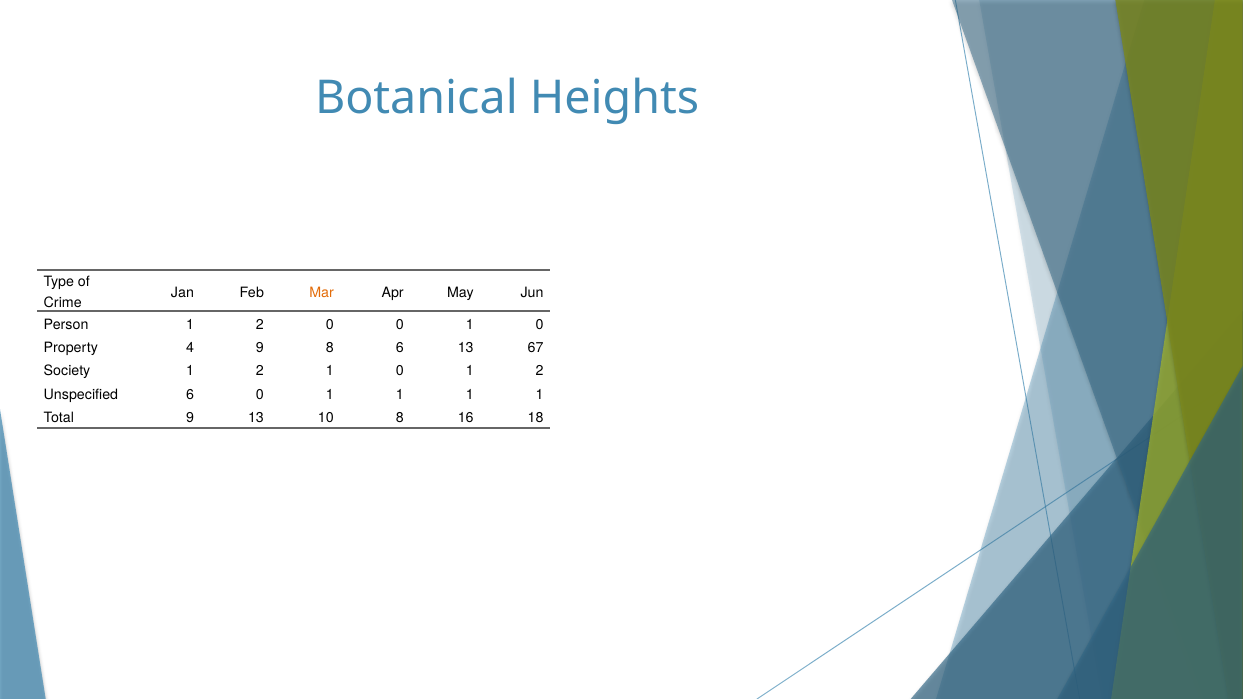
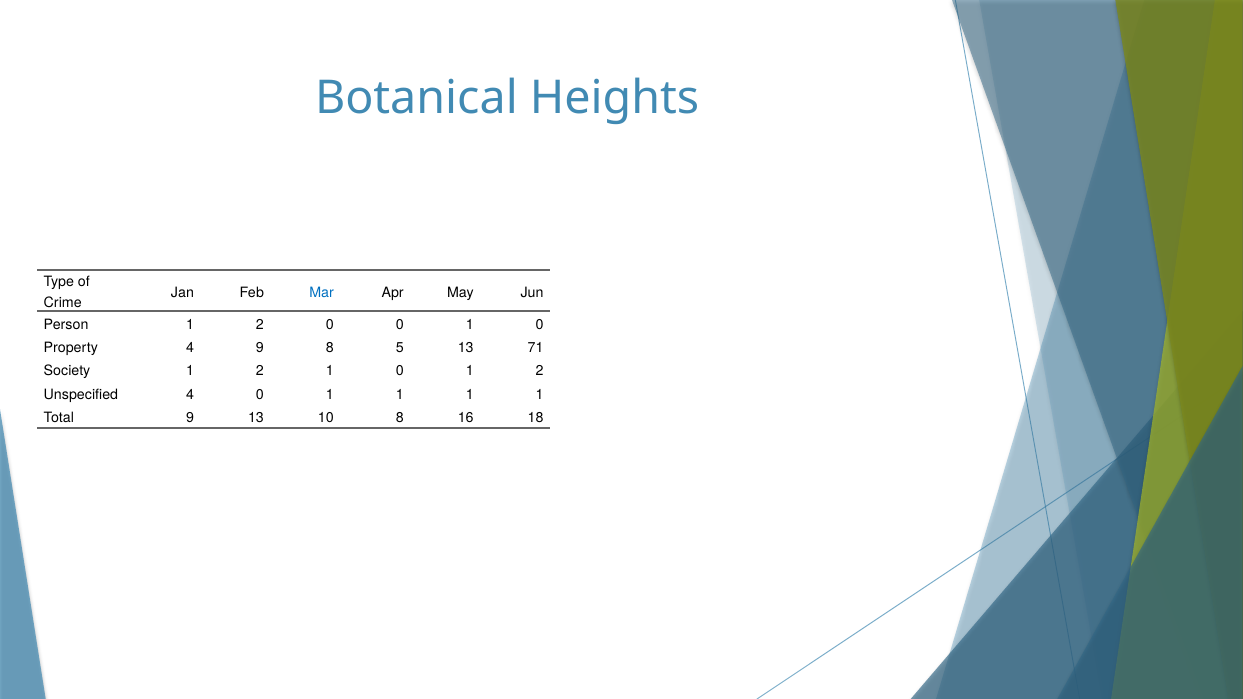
Mar colour: orange -> blue (322, 292)
8 6: 6 -> 5 (400, 348)
67: 67 -> 71 (536, 348)
Unspecified 6: 6 -> 4 (190, 395)
